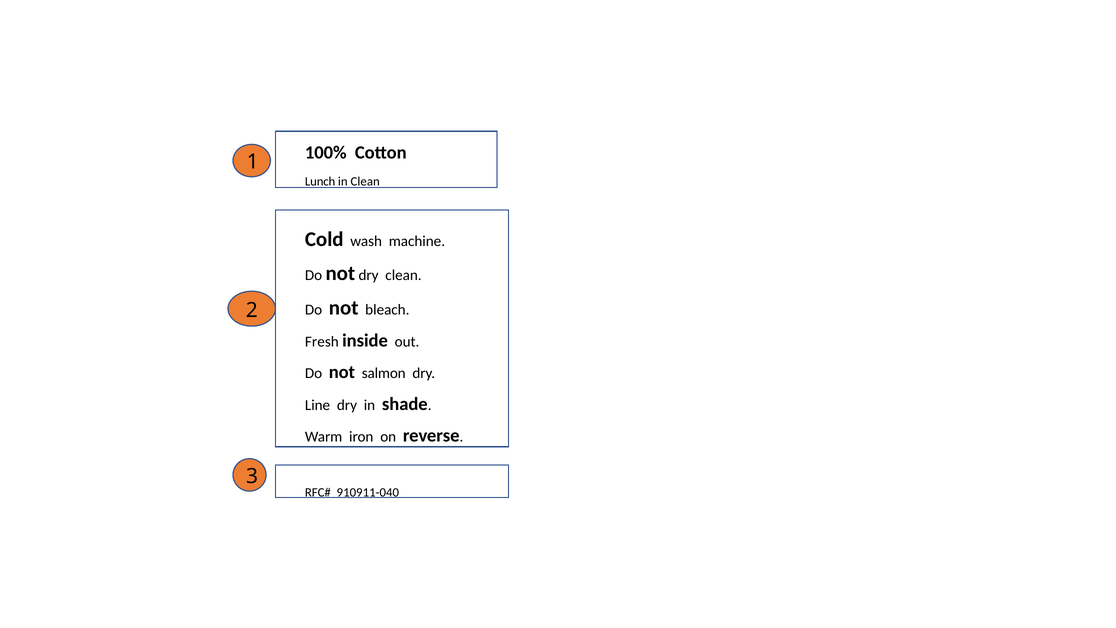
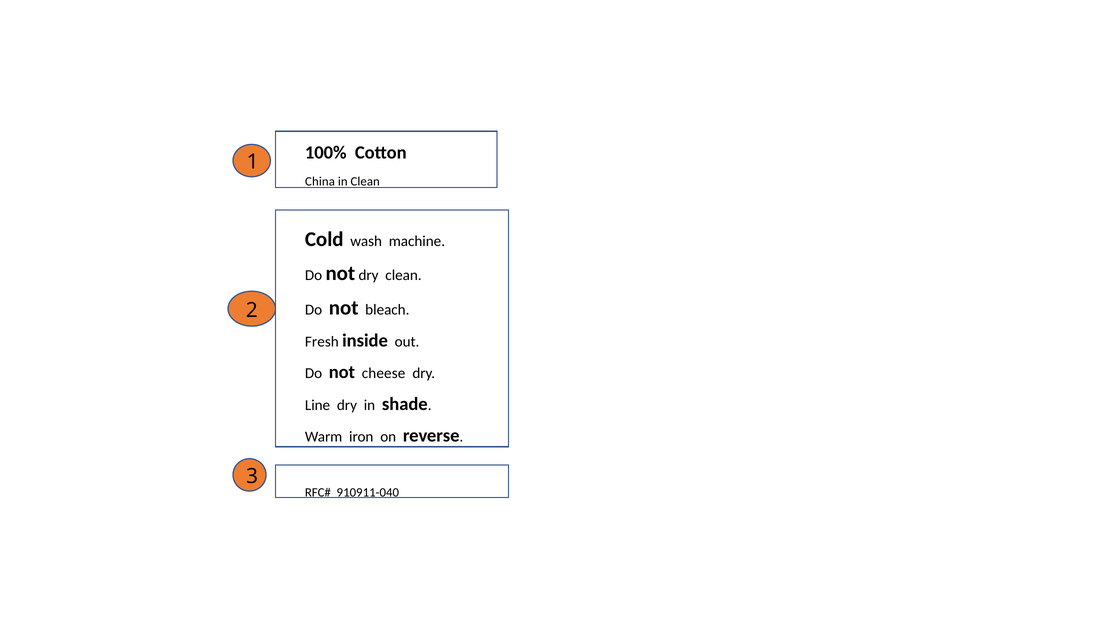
Lunch: Lunch -> China (320, 181)
salmon: salmon -> cheese (384, 373)
